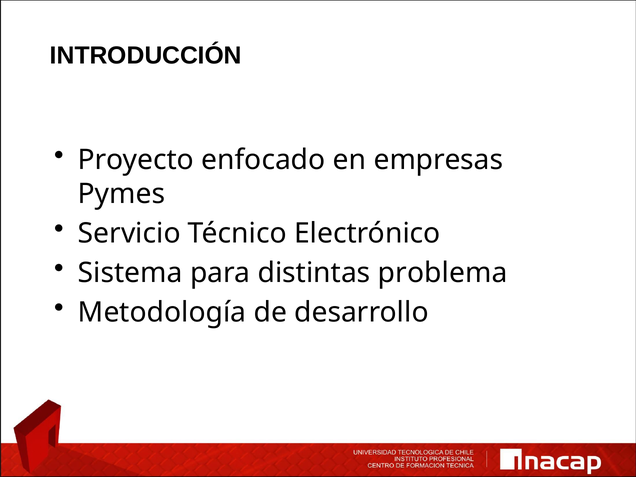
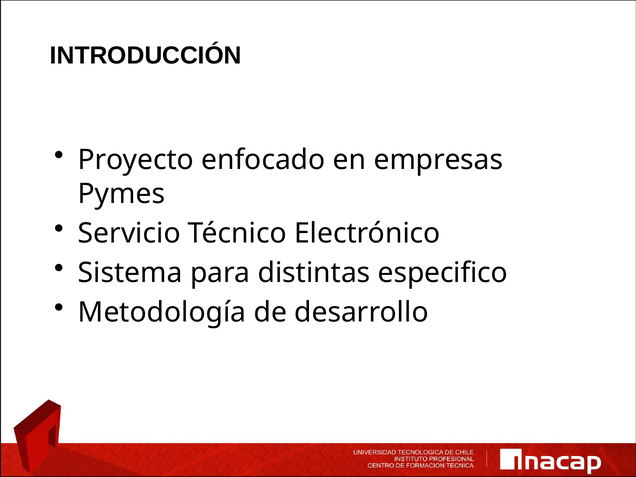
problema: problema -> especifico (443, 273)
